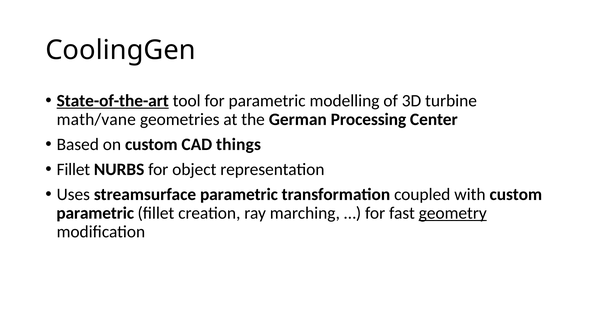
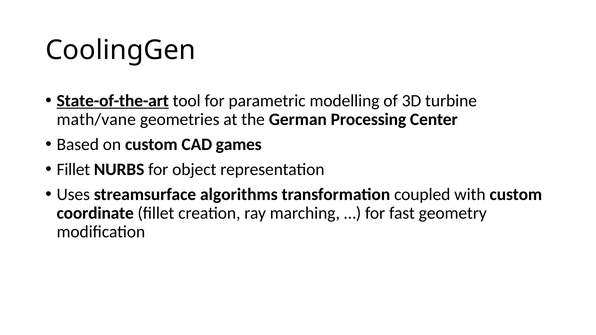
things: things -> games (239, 145)
streamsurface parametric: parametric -> algorithms (239, 195)
parametric: parametric -> coordinate (95, 213)
geometry underline: present -> none (453, 213)
